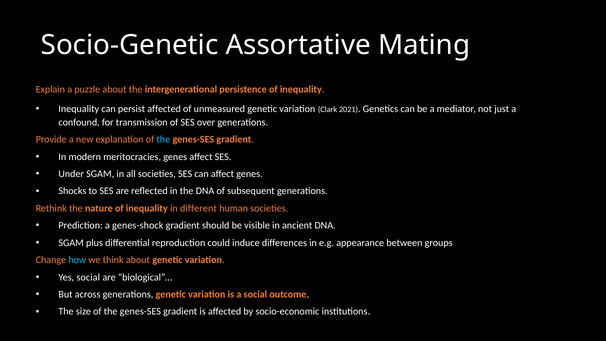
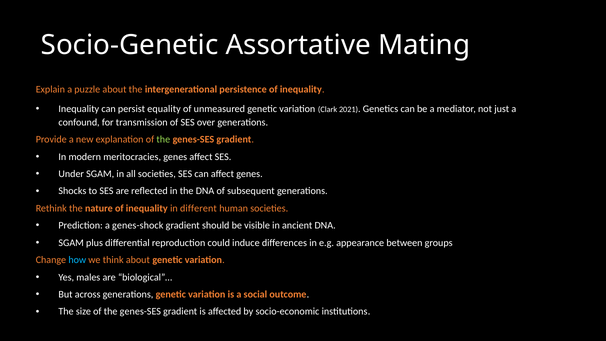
persist affected: affected -> equality (164, 109)
the colour: light blue -> light green (163, 139)
Yes social: social -> males (88, 277)
